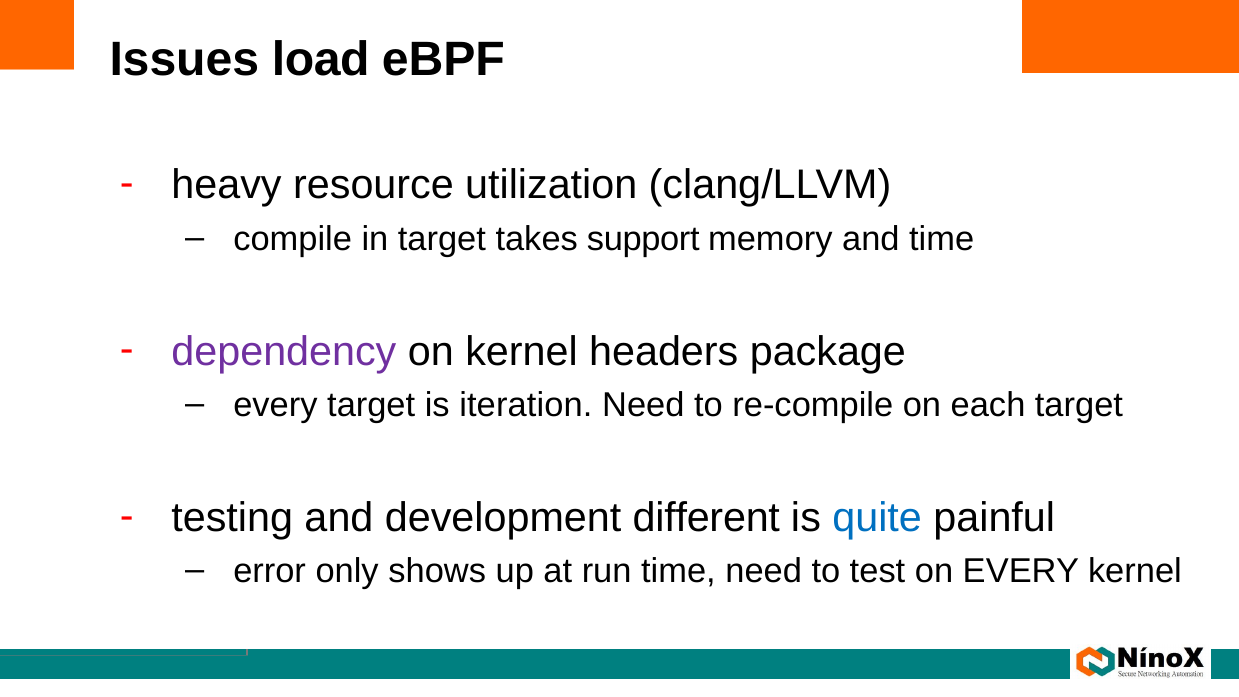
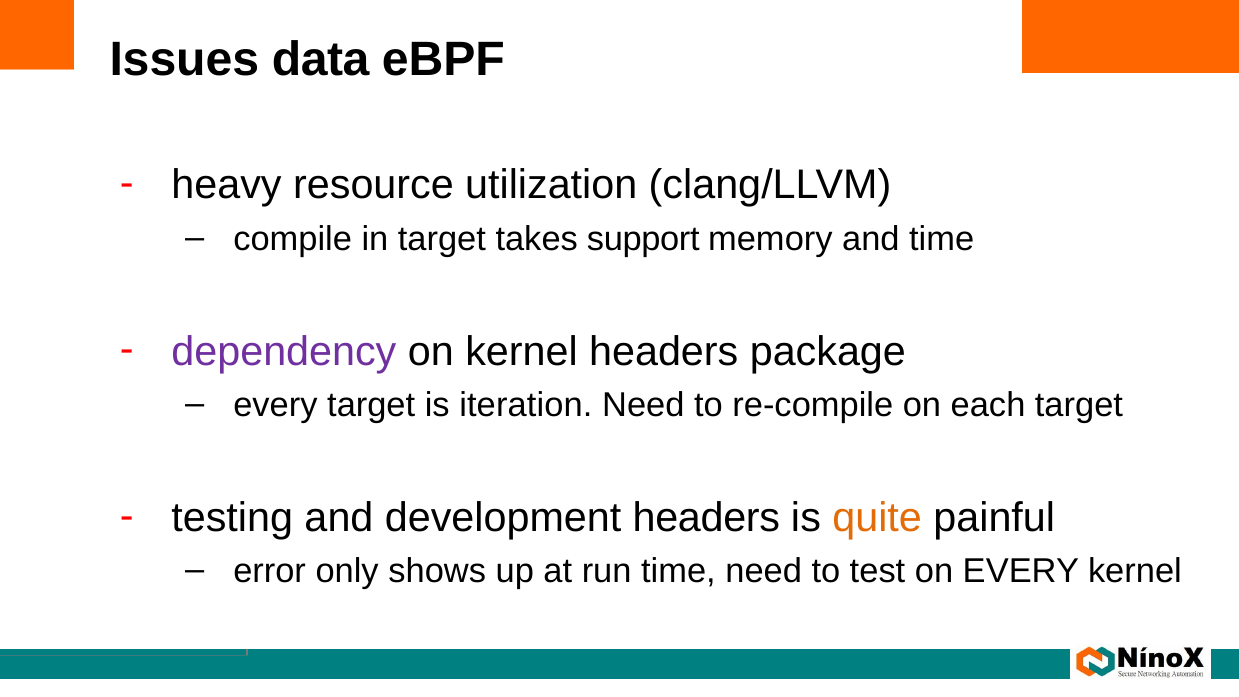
load: load -> data (321, 60)
development different: different -> headers (706, 518)
quite colour: blue -> orange (877, 518)
